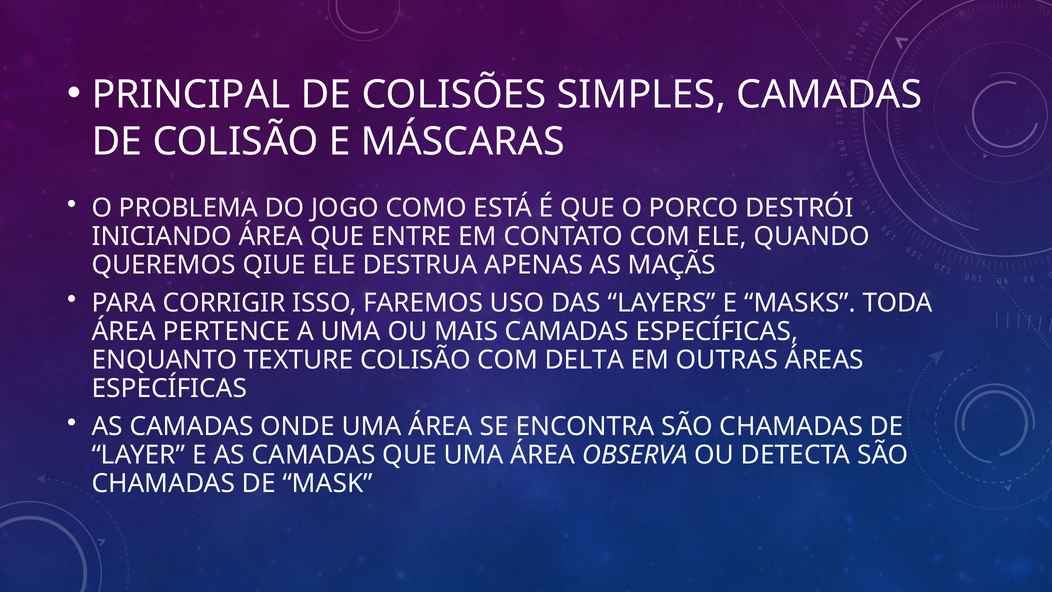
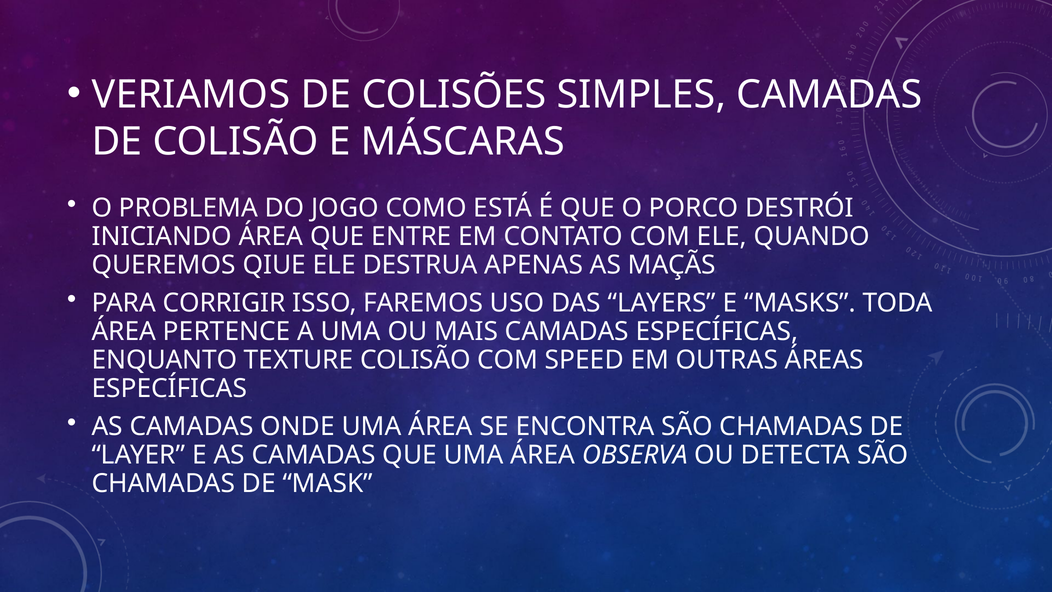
PRINCIPAL: PRINCIPAL -> VERIAMOS (191, 94)
DELTA: DELTA -> SPEED (584, 360)
